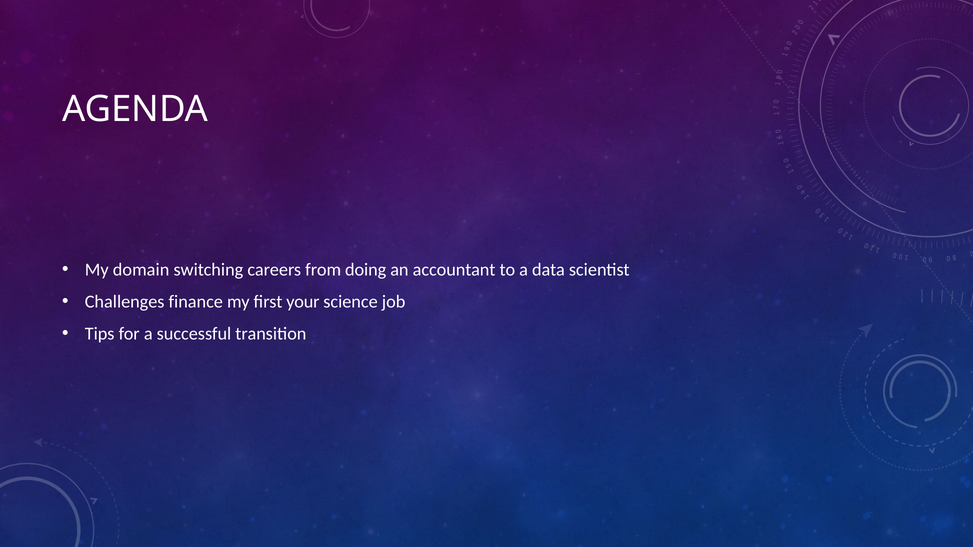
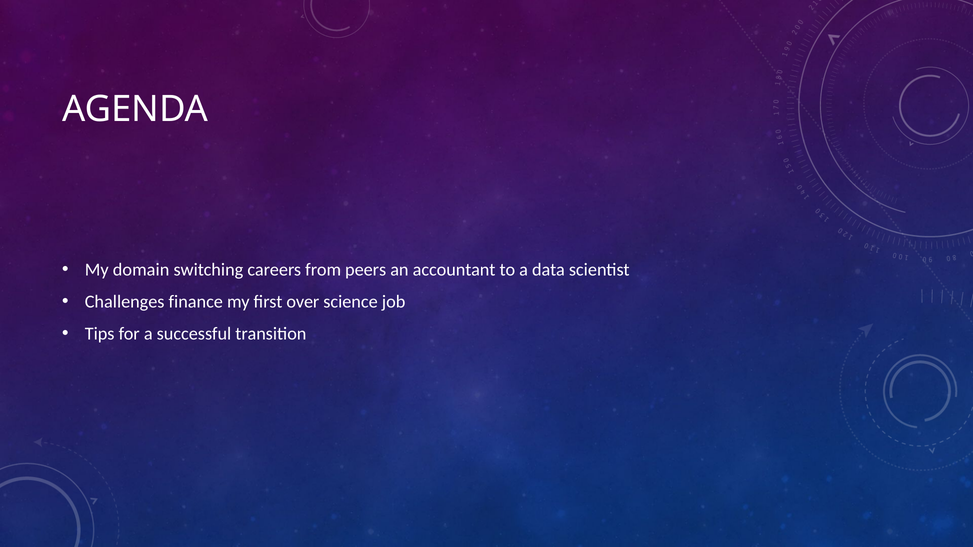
doing: doing -> peers (366, 270)
your: your -> over (303, 302)
